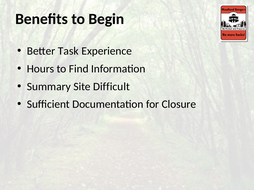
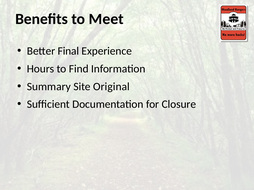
Begin: Begin -> Meet (106, 19)
Task: Task -> Final (68, 51)
Difficult: Difficult -> Original (111, 87)
